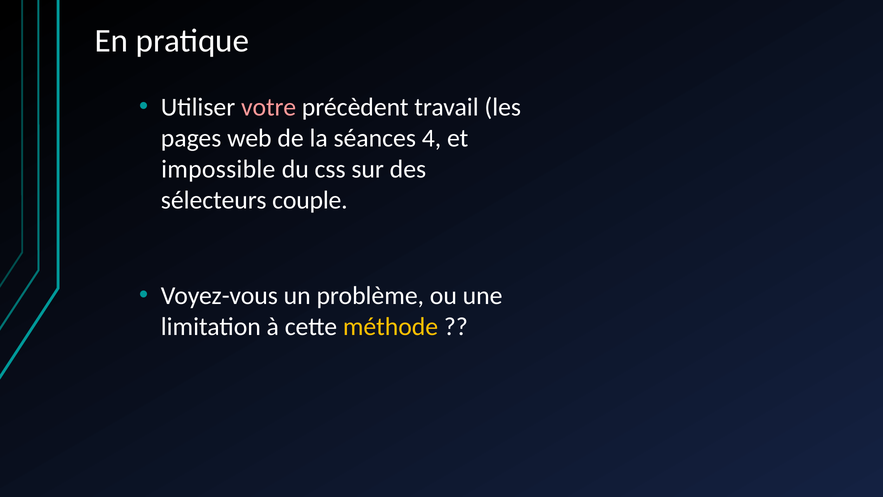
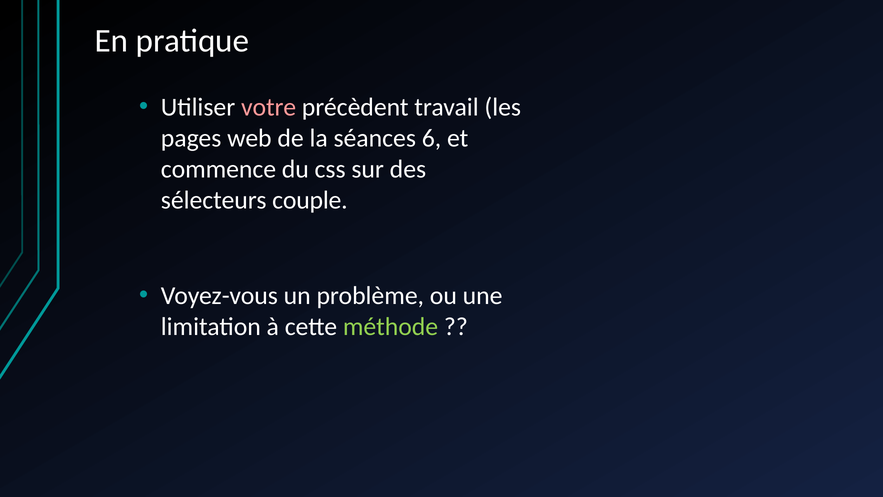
4: 4 -> 6 (432, 138)
impossible: impossible -> commence (218, 169)
méthode colour: yellow -> light green (391, 326)
